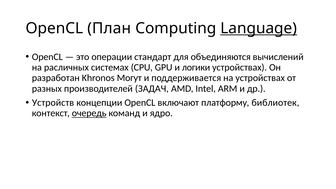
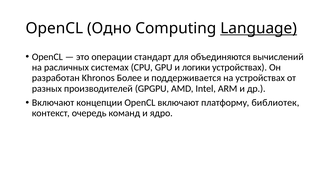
План: План -> Одно (109, 28)
Могут: Могут -> Более (129, 78)
ЗАДАЧ: ЗАДАЧ -> GPGPU (152, 89)
Устройств: Устройств -> Включают (53, 103)
очередь underline: present -> none (89, 113)
